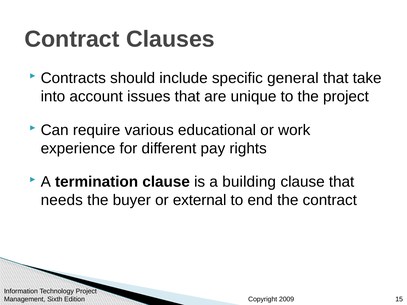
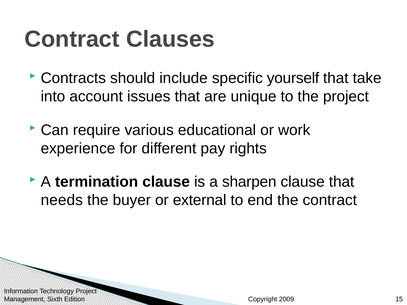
general: general -> yourself (293, 78)
building: building -> sharpen (249, 182)
